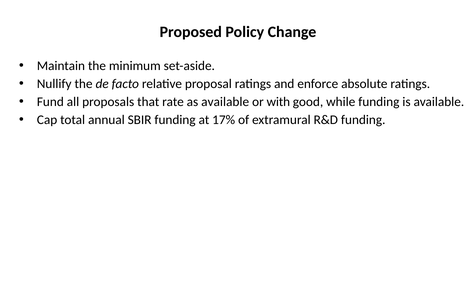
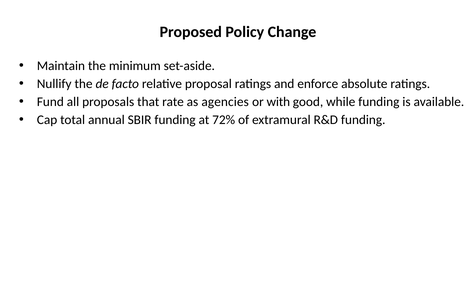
as available: available -> agencies (225, 102)
17%: 17% -> 72% (224, 120)
